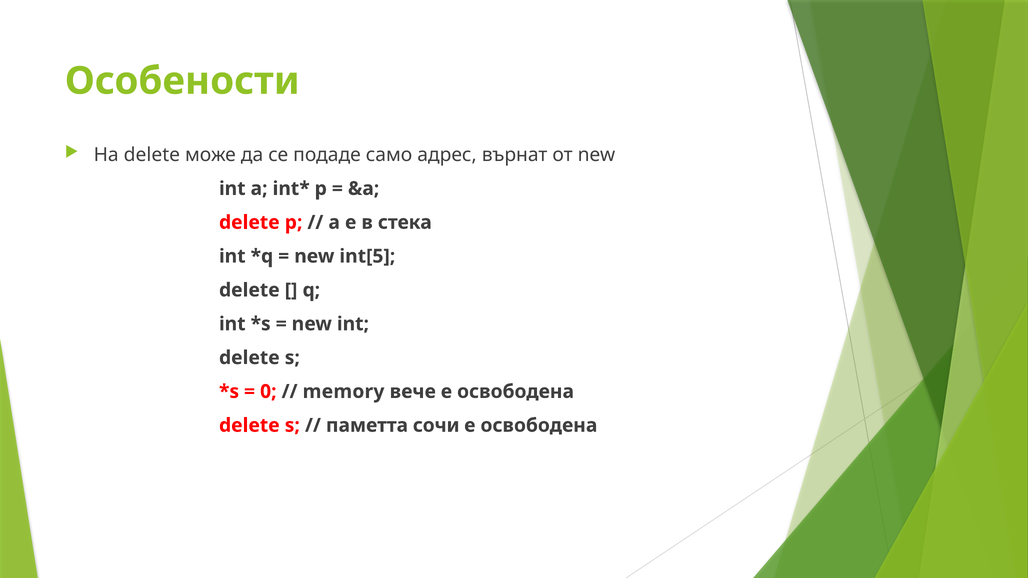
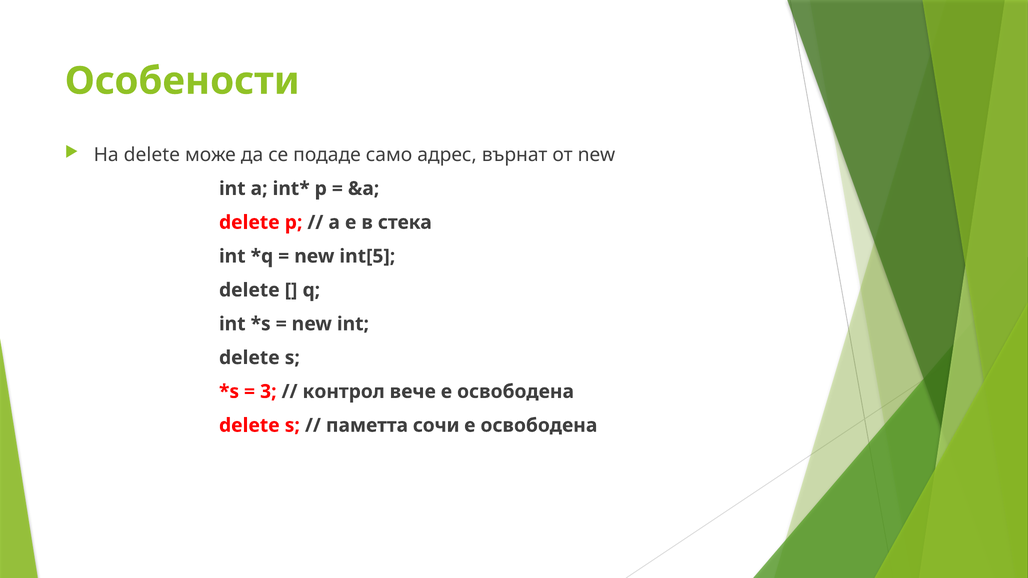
0: 0 -> 3 (268, 392)
memory: memory -> контрол (344, 392)
